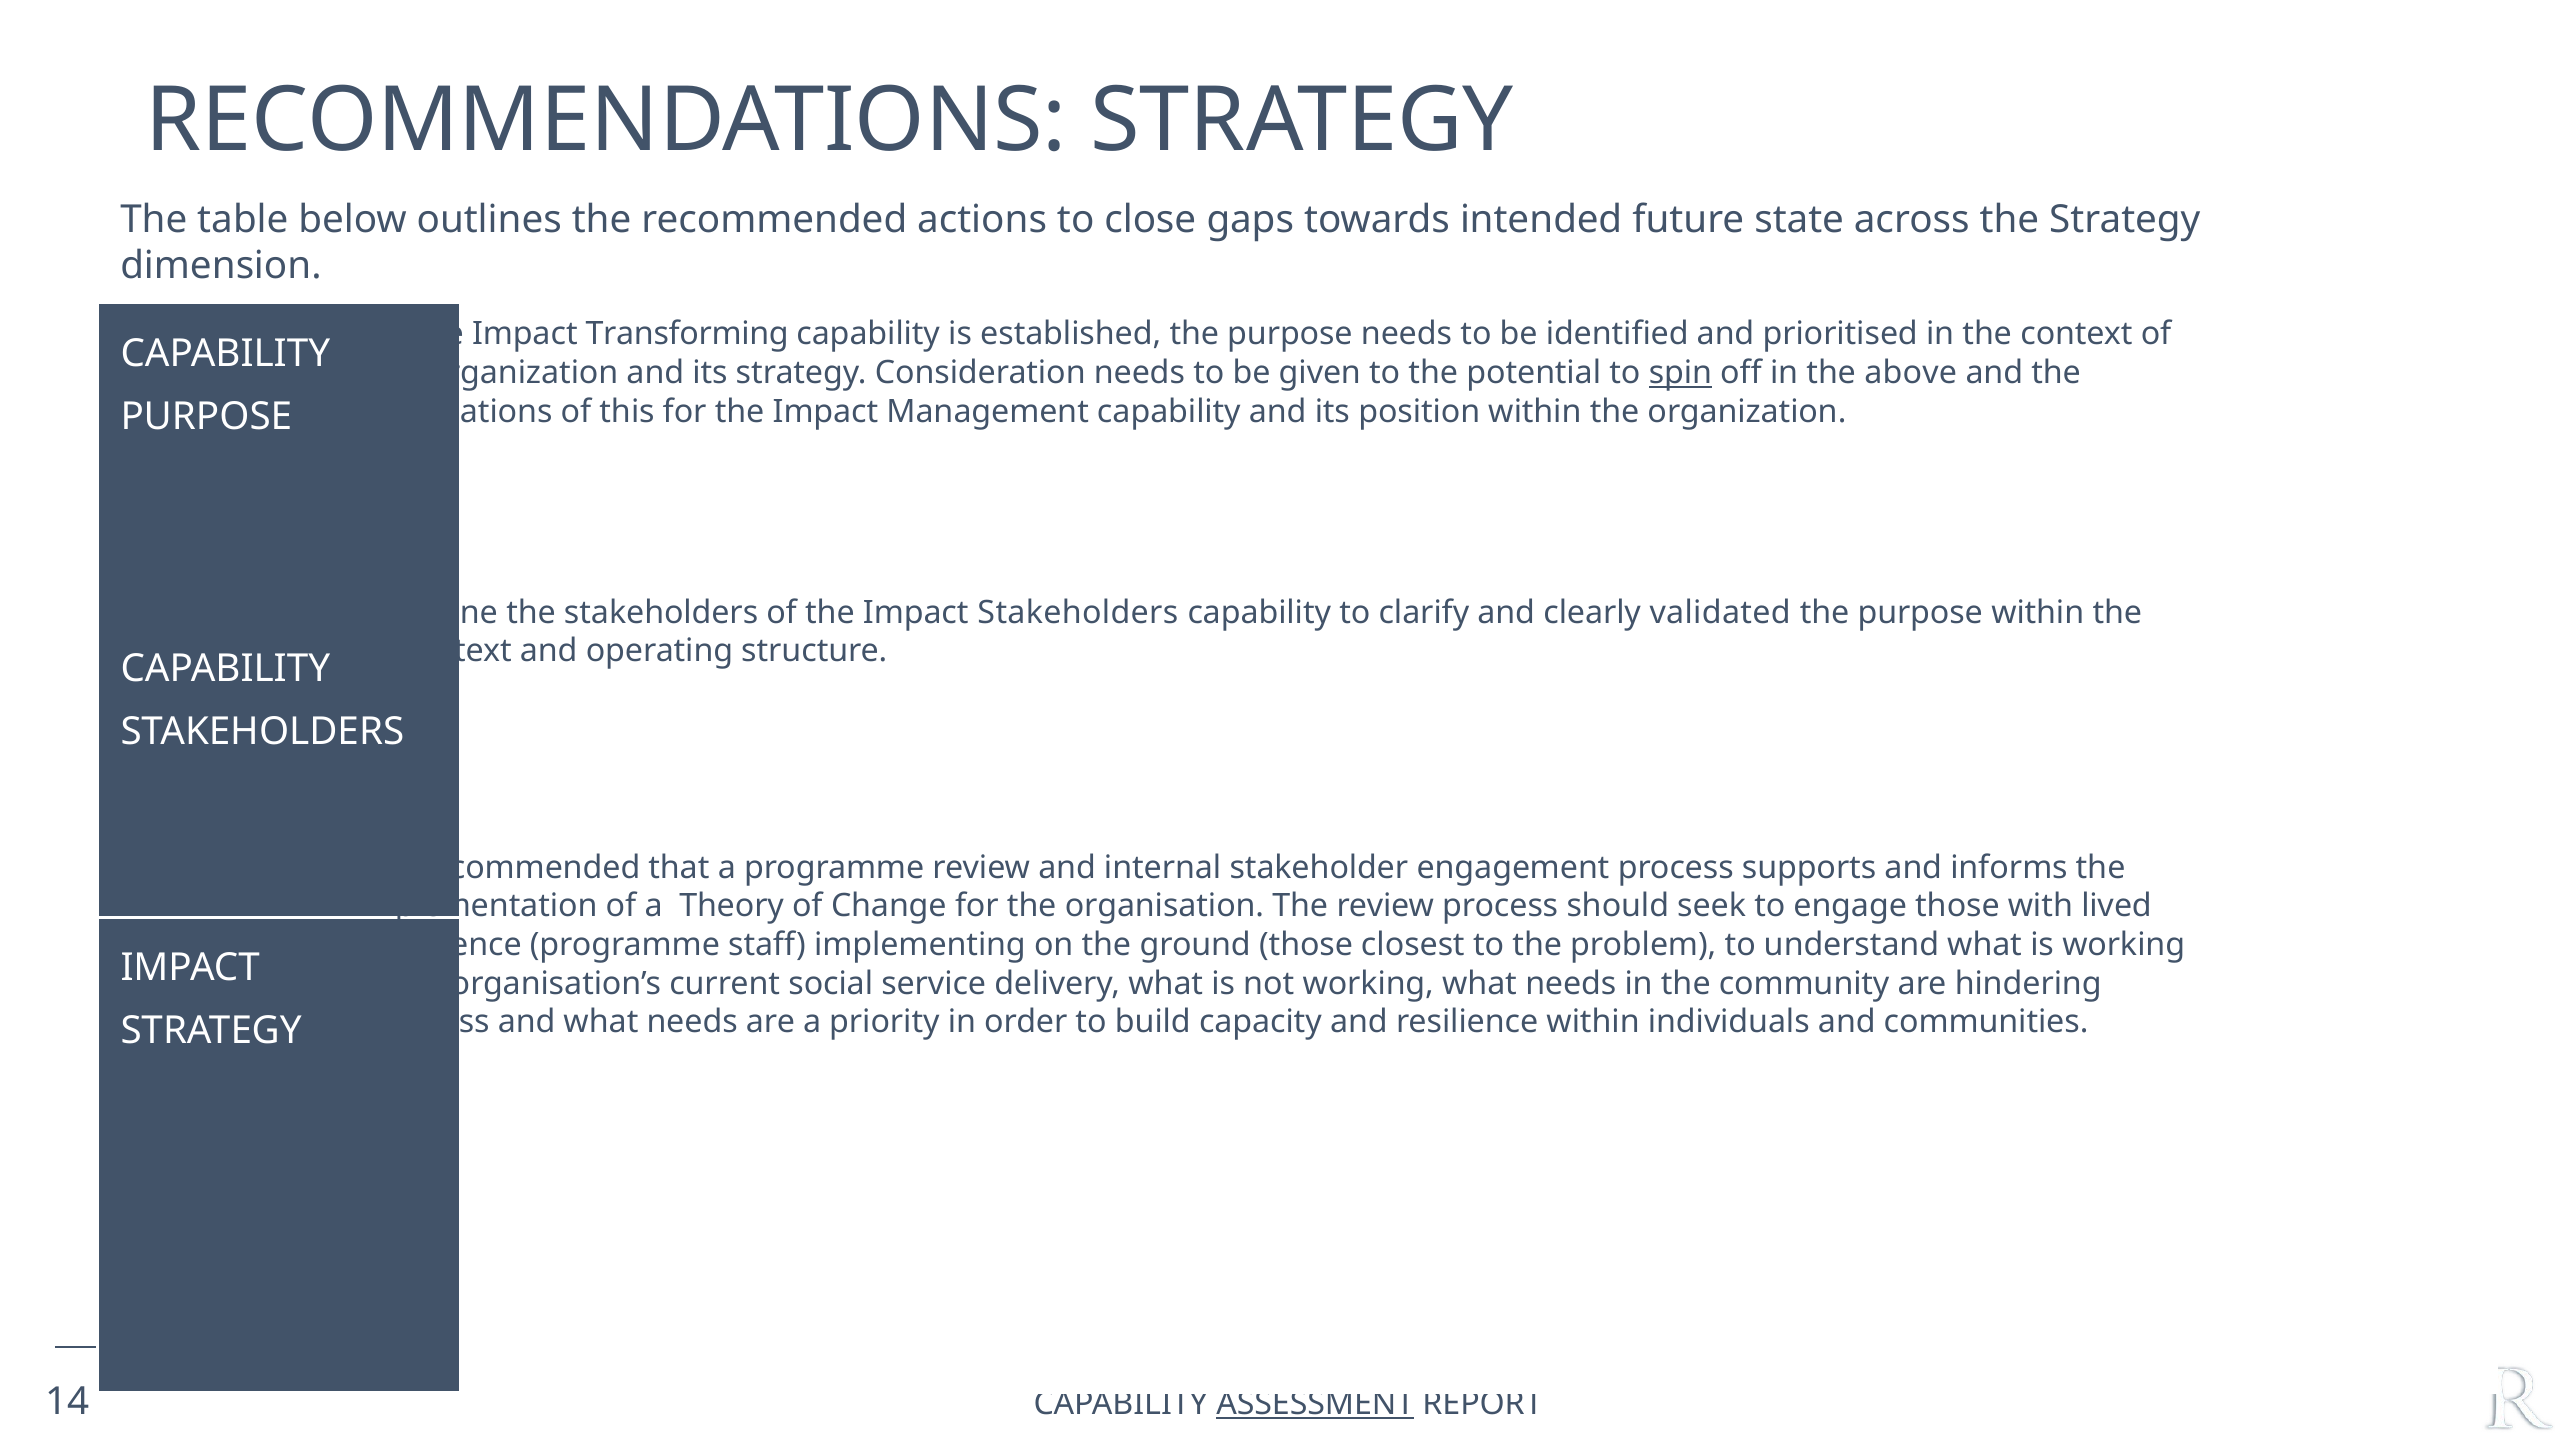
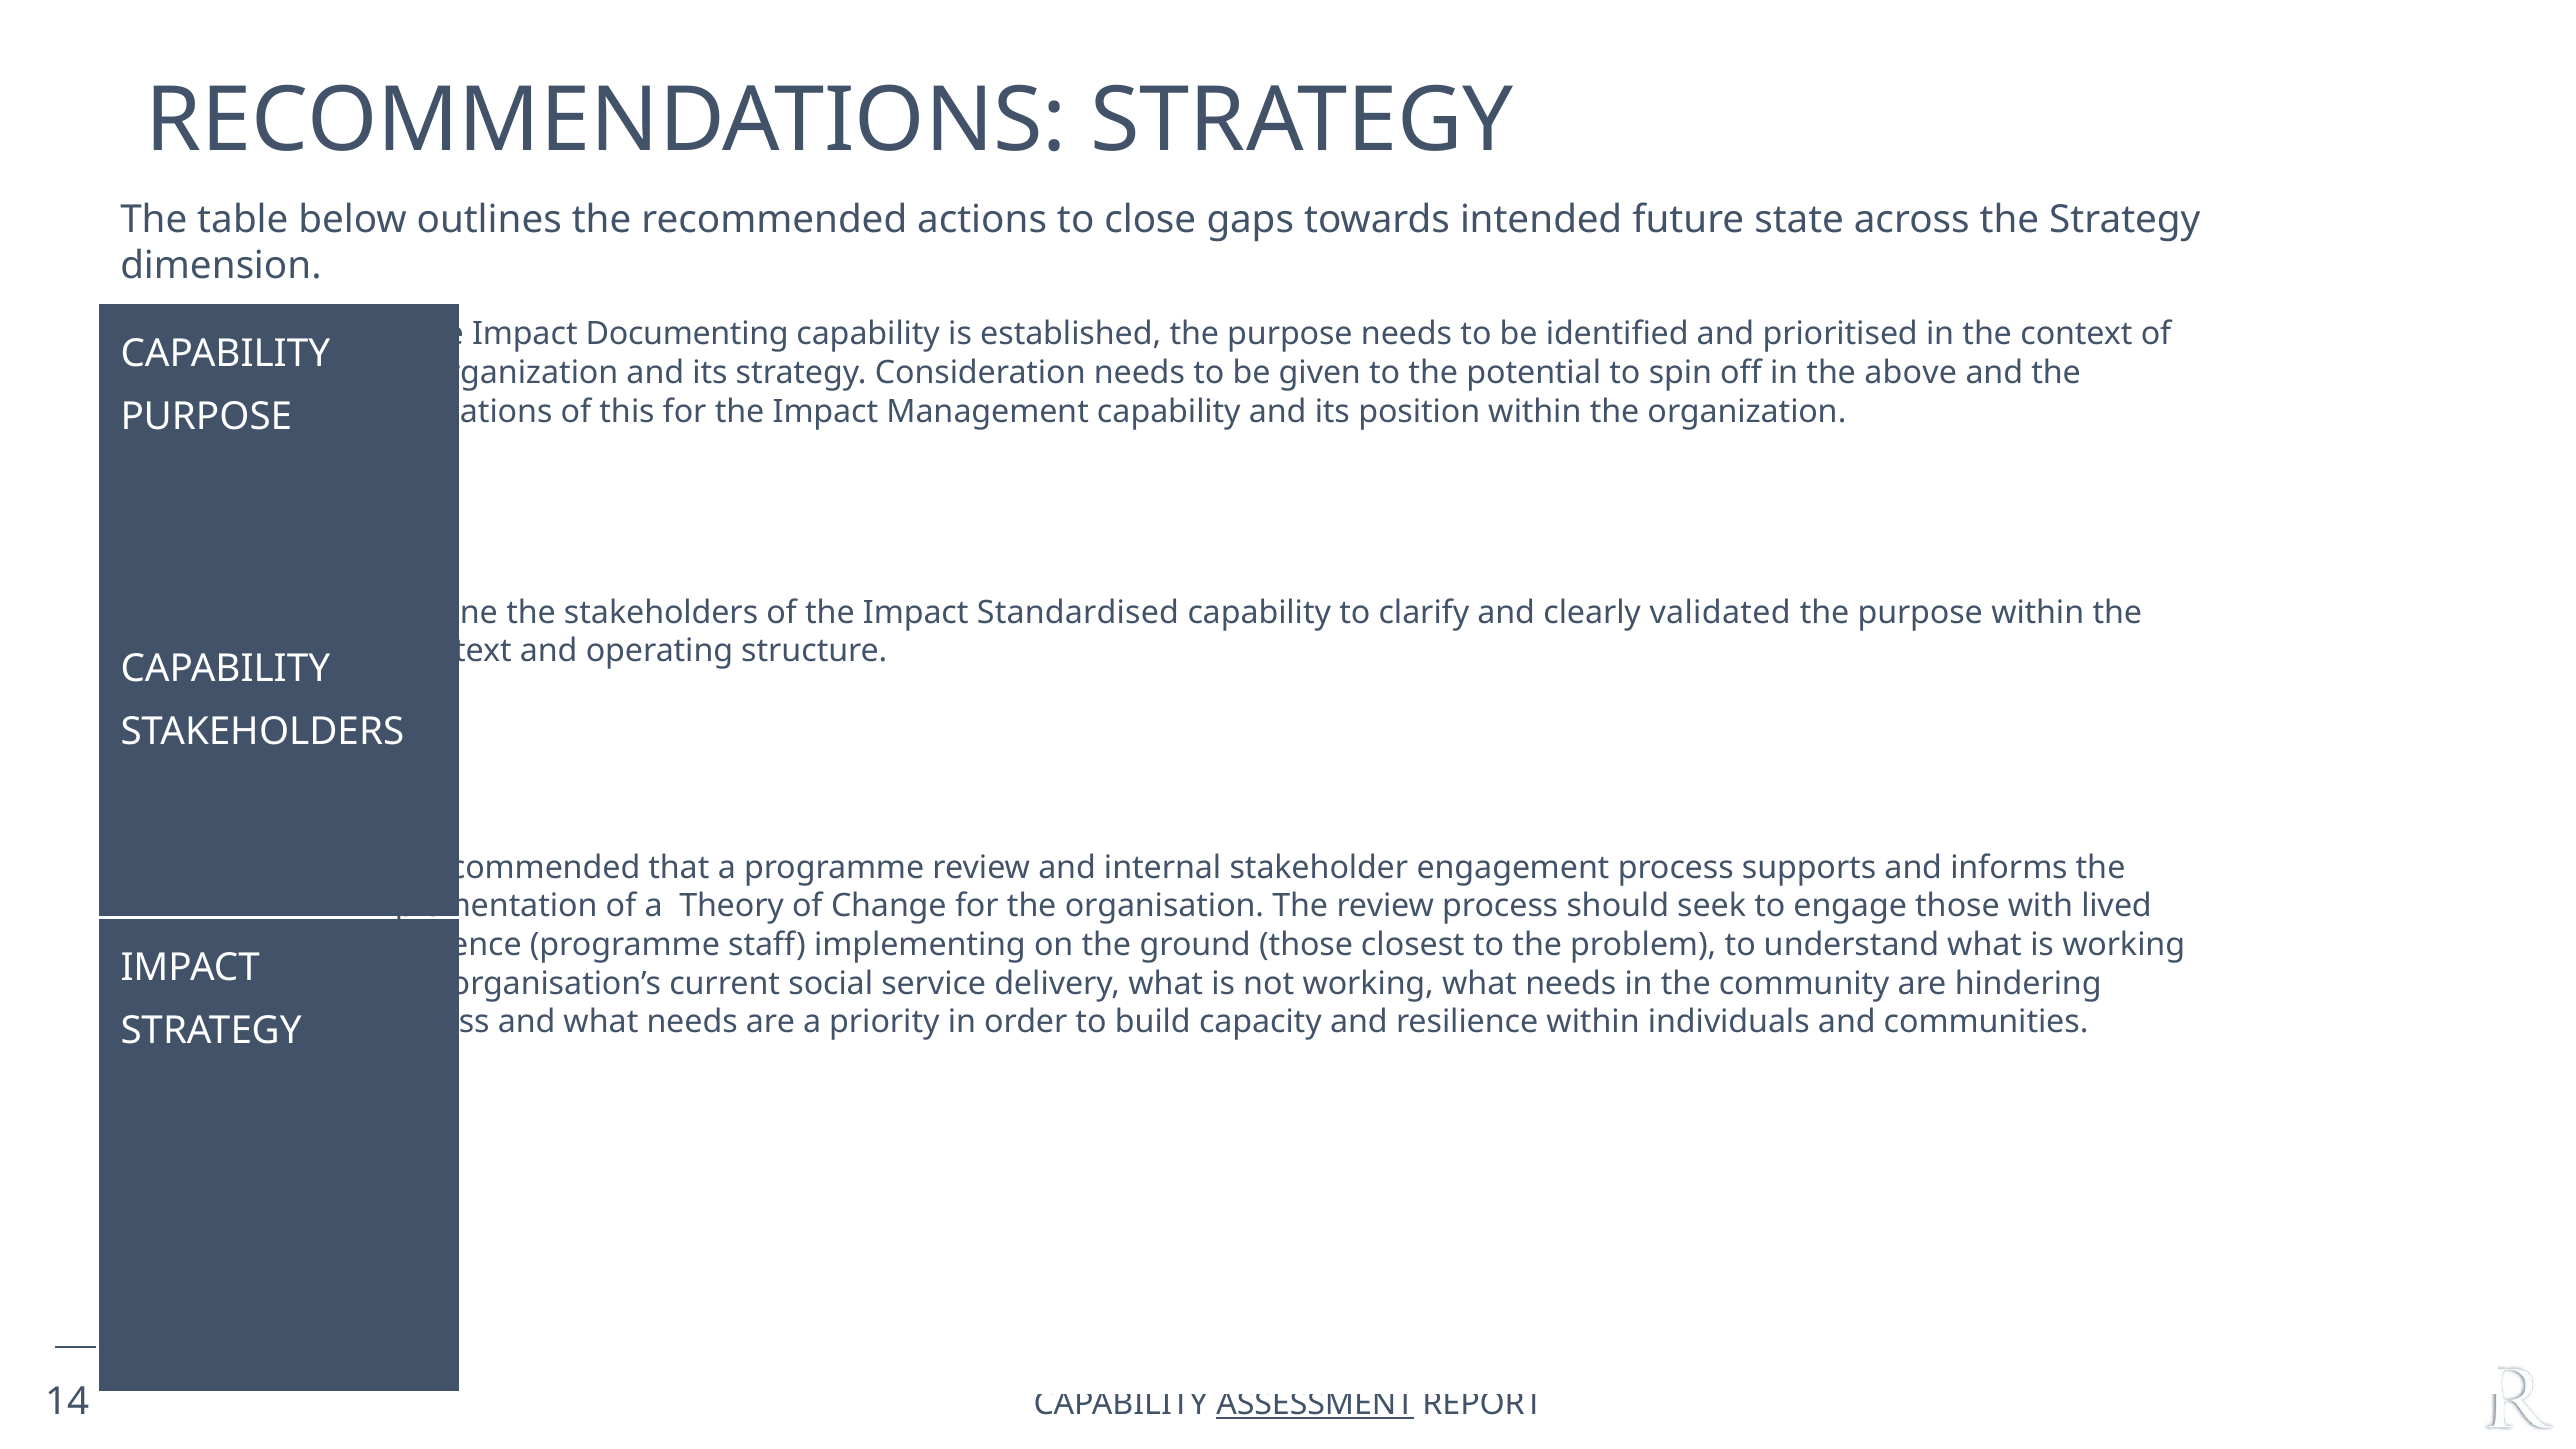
Transforming: Transforming -> Documenting (687, 334)
spin underline: present -> none (1680, 373)
Impact Stakeholders: Stakeholders -> Standardised (1078, 613)
